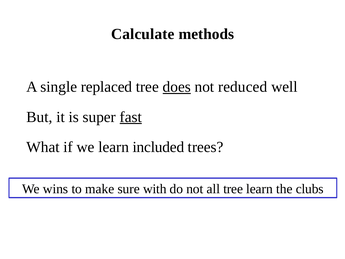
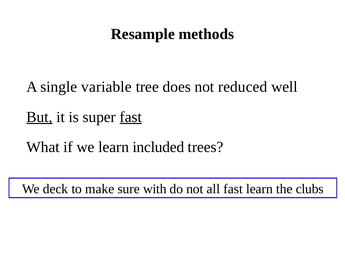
Calculate: Calculate -> Resample (143, 34)
replaced: replaced -> variable (106, 87)
does underline: present -> none (177, 87)
But underline: none -> present (39, 117)
wins: wins -> deck (56, 189)
all tree: tree -> fast (233, 189)
